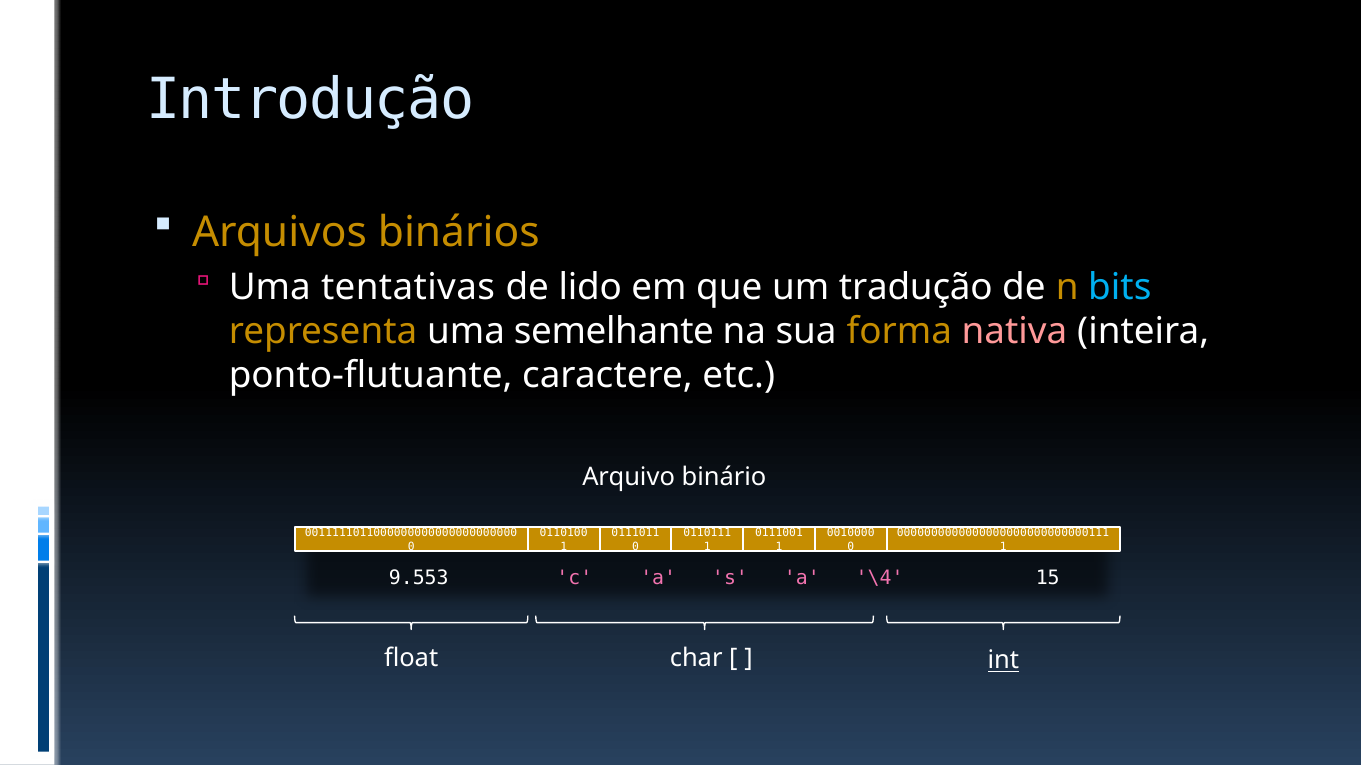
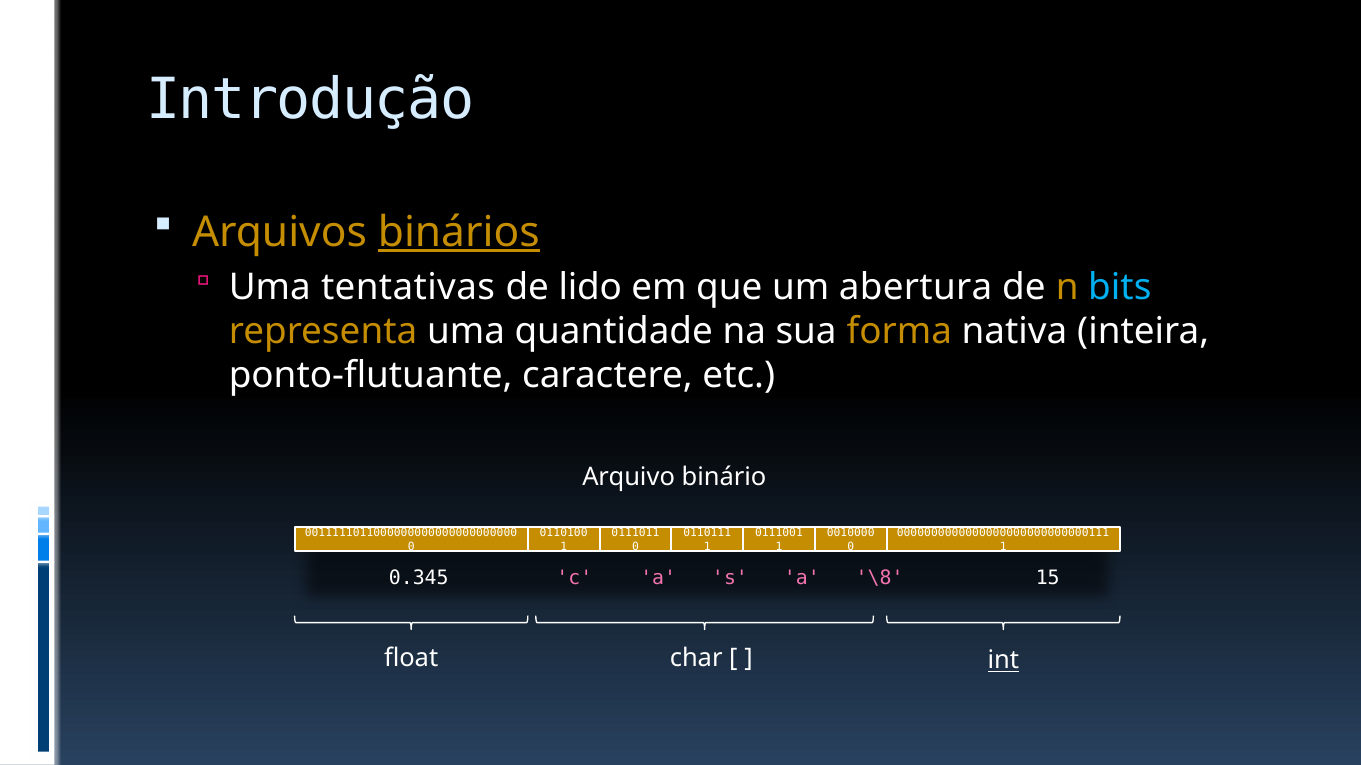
binários underline: none -> present (459, 233)
tradução: tradução -> abertura (916, 287)
semelhante: semelhante -> quantidade (614, 331)
nativa colour: pink -> white (1014, 331)
9.553: 9.553 -> 0.345 (419, 578)
\4: \4 -> \8 (880, 578)
